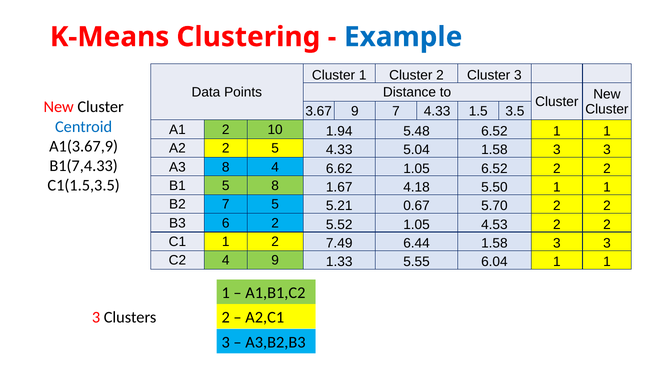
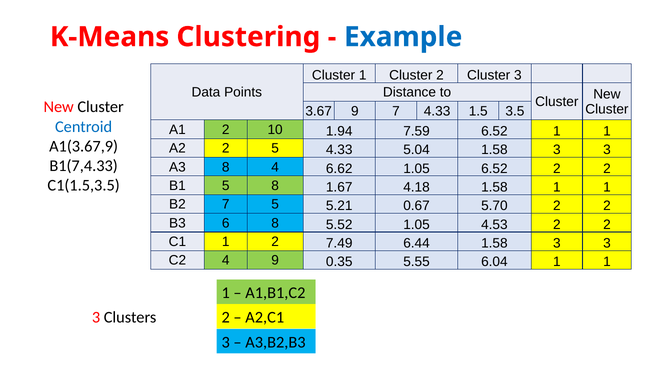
5.48: 5.48 -> 7.59 (417, 131)
4.18 5.50: 5.50 -> 1.58 (494, 187)
6 2: 2 -> 8 (275, 223)
1.33: 1.33 -> 0.35 (339, 262)
